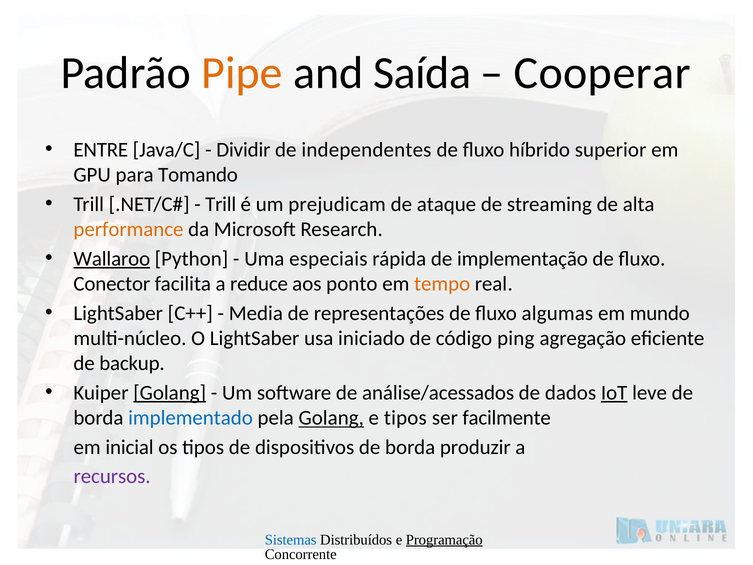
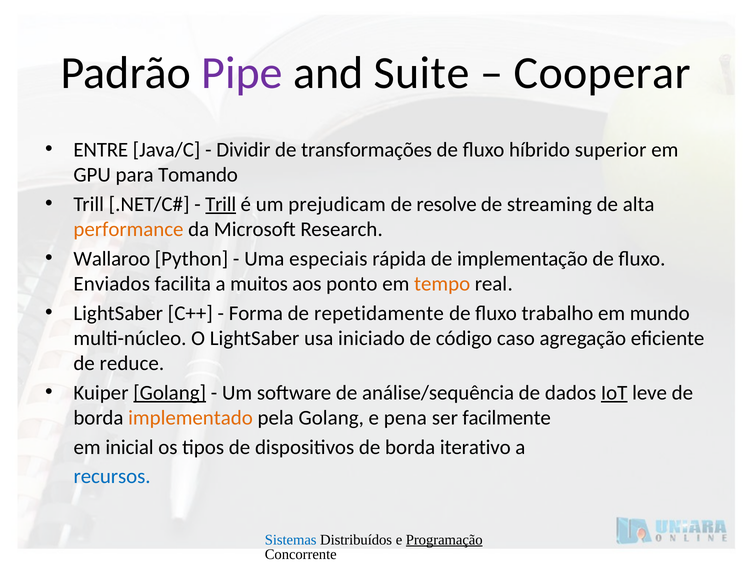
Pipe colour: orange -> purple (242, 73)
Saída: Saída -> Suite (422, 73)
independentes: independentes -> transformações (367, 150)
Trill underline: none -> present (221, 204)
ataque: ataque -> resolve (447, 204)
Wallaroo underline: present -> none (112, 259)
Conector: Conector -> Enviados (112, 284)
reduce: reduce -> muitos (259, 284)
Media: Media -> Forma (256, 313)
representações: representações -> repetidamente (379, 313)
algumas: algumas -> trabalho (557, 313)
ping: ping -> caso (516, 338)
backup: backup -> reduce (132, 363)
análise/acessados: análise/acessados -> análise/sequência (438, 393)
implementado colour: blue -> orange (191, 418)
Golang underline: present -> none (331, 418)
e tipos: tipos -> pena (405, 418)
produzir: produzir -> iterativo (475, 447)
recursos colour: purple -> blue (112, 476)
